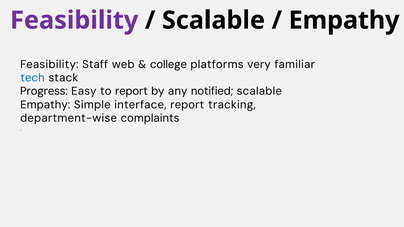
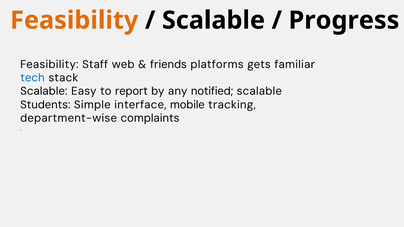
Feasibility colour: purple -> orange (74, 20)
Empathy: Empathy -> Progress (344, 20)
college: college -> friends (168, 64)
very: very -> gets (259, 64)
Progress: Progress -> Scalable (44, 91)
Empathy: Empathy -> Students (45, 105)
interface report: report -> mobile (187, 105)
